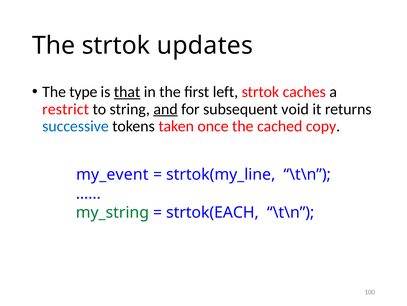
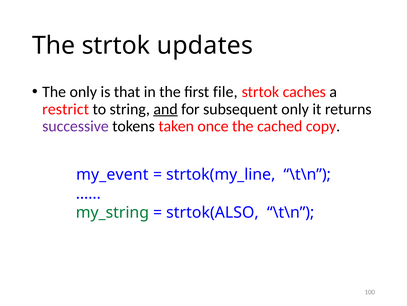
The type: type -> only (83, 92)
that underline: present -> none (127, 92)
left: left -> file (225, 92)
subsequent void: void -> only (295, 109)
successive colour: blue -> purple (75, 126)
strtok(EACH: strtok(EACH -> strtok(ALSO (212, 212)
